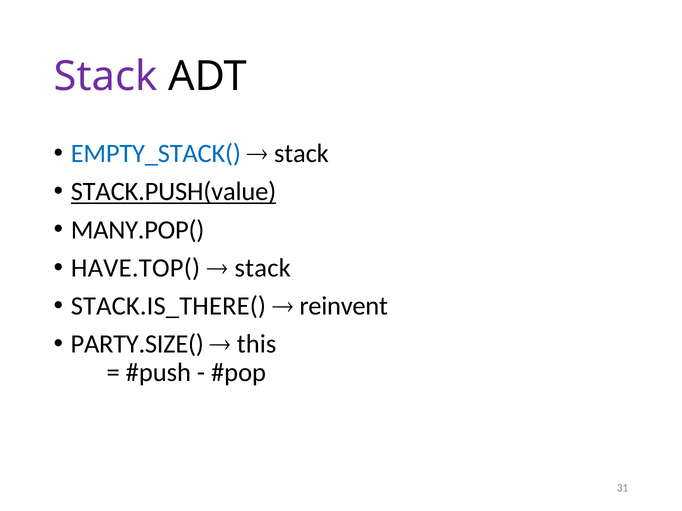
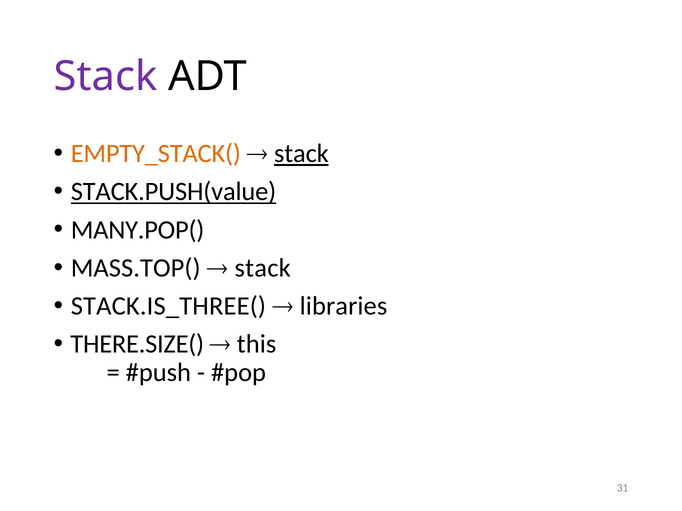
EMPTY_STACK( colour: blue -> orange (156, 154)
stack underline: none -> present (301, 154)
HAVE.TOP(: HAVE.TOP( -> MASS.TOP( (136, 268)
STACK.IS_THERE(: STACK.IS_THERE( -> STACK.IS_THREE( (168, 306)
reinvent: reinvent -> libraries (343, 306)
PARTY.SIZE(: PARTY.SIZE( -> THERE.SIZE( (137, 344)
